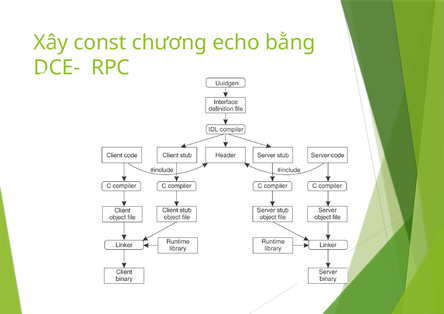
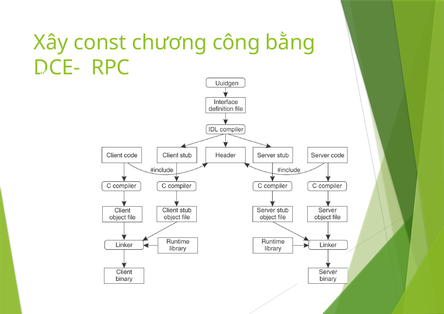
echo: echo -> công (236, 42)
